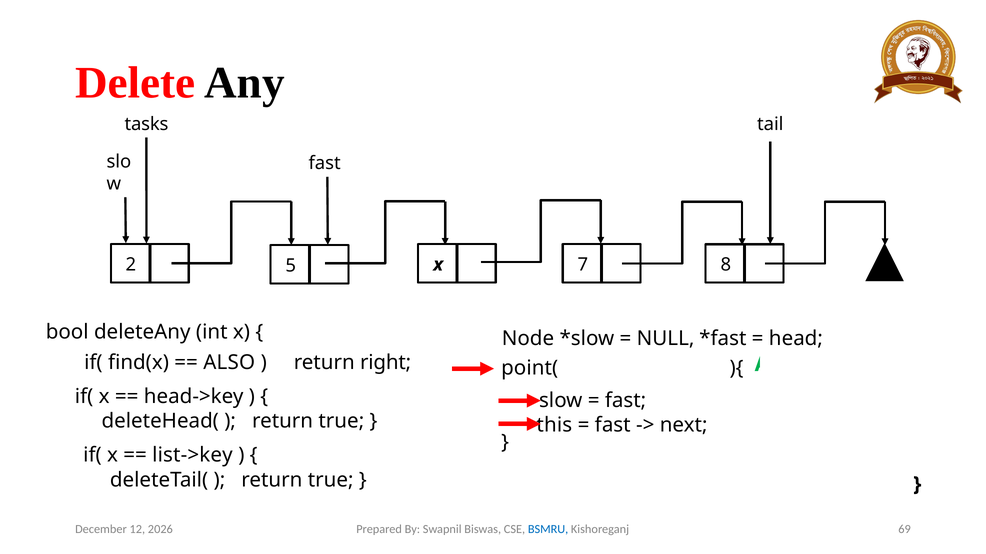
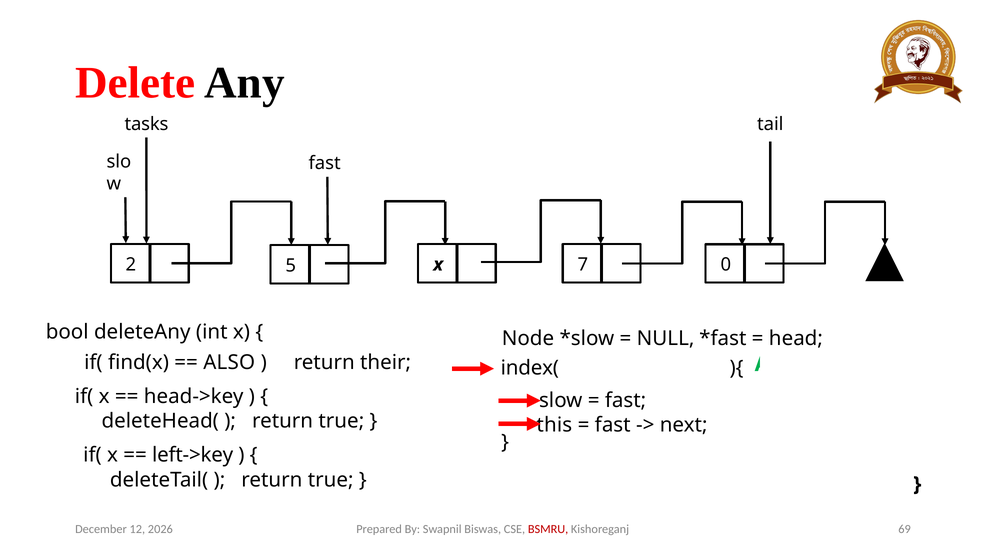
8: 8 -> 0 (726, 265)
right: right -> their (386, 363)
point(: point( -> index( (530, 368)
list->key: list->key -> left->key (193, 456)
BSMRU colour: blue -> red (548, 530)
